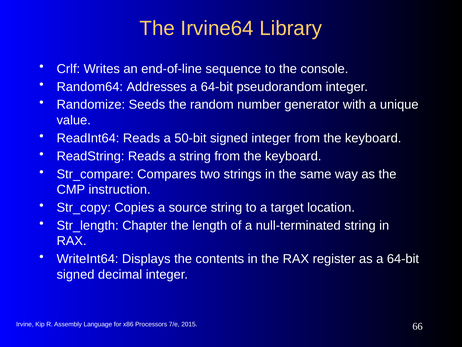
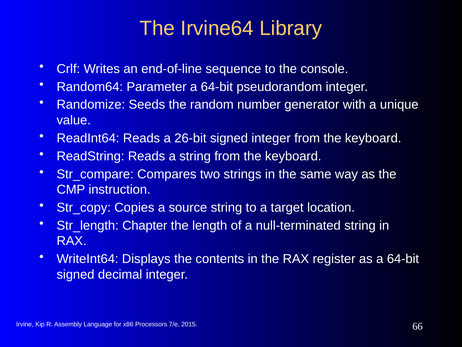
Addresses: Addresses -> Parameter (157, 87)
50-bit: 50-bit -> 26-bit (190, 138)
